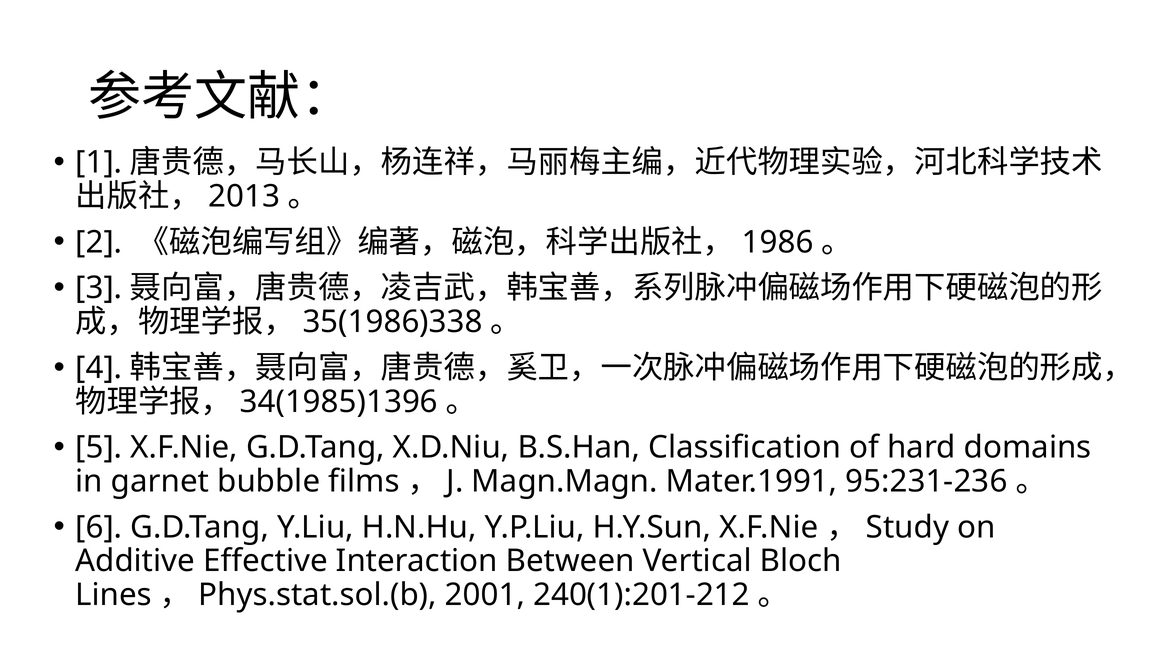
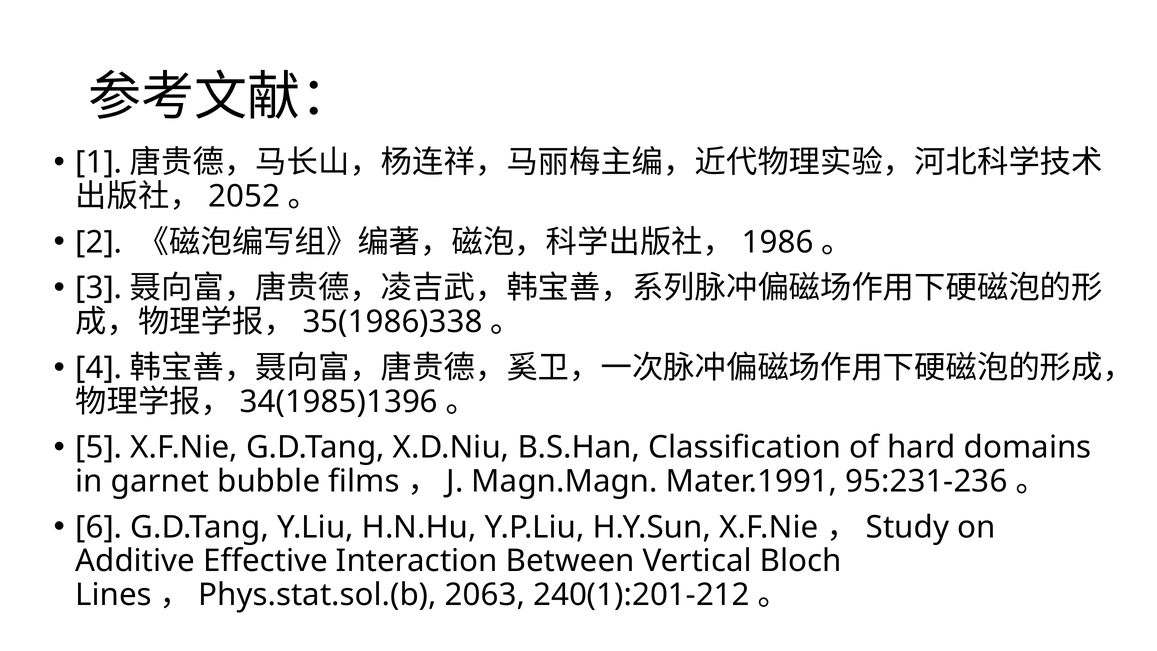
2013: 2013 -> 2052 (244, 196)
2001: 2001 -> 2063 (485, 595)
